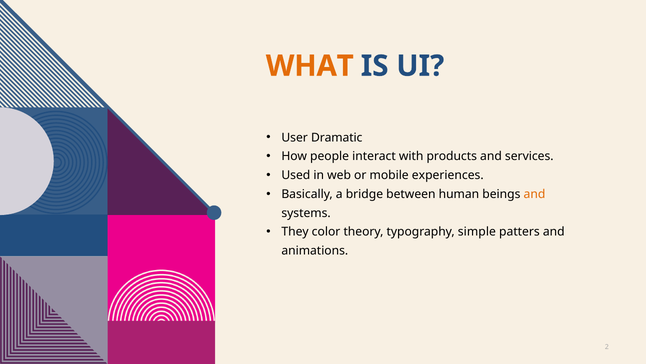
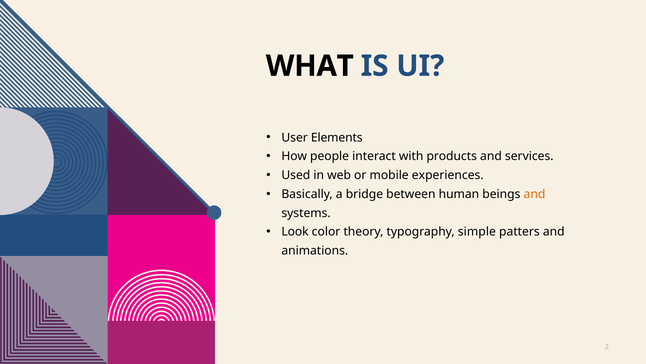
WHAT colour: orange -> black (310, 66)
Dramatic: Dramatic -> Elements (337, 137)
They: They -> Look (295, 232)
